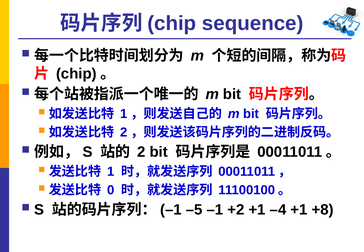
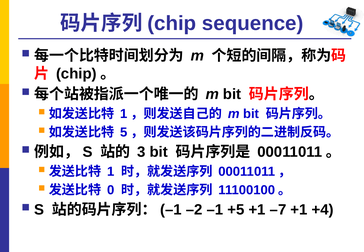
2: 2 -> 5 (124, 132)
2: 2 -> 3 (141, 152)
–5: –5 -> –2 (194, 210)
+2: +2 -> +5 (236, 210)
–4: –4 -> –7 (278, 210)
+8: +8 -> +4 (323, 210)
